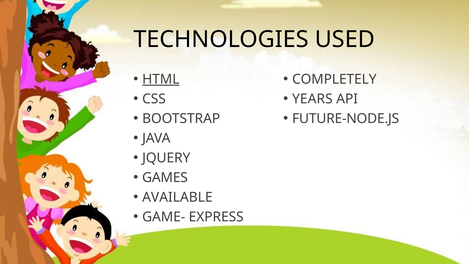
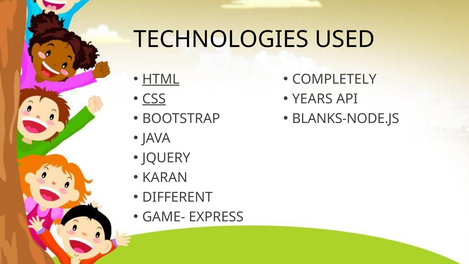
CSS underline: none -> present (154, 99)
FUTURE-NODE.JS: FUTURE-NODE.JS -> BLANKS-NODE.JS (346, 119)
GAMES: GAMES -> KARAN (165, 177)
AVAILABLE: AVAILABLE -> DIFFERENT (177, 197)
